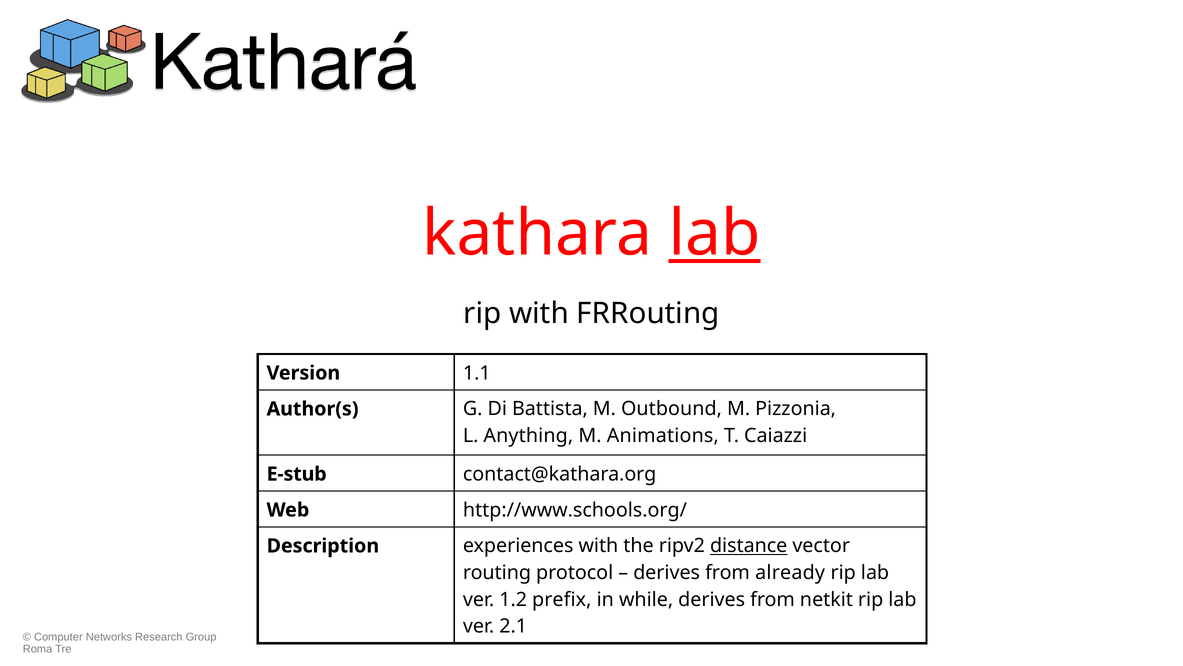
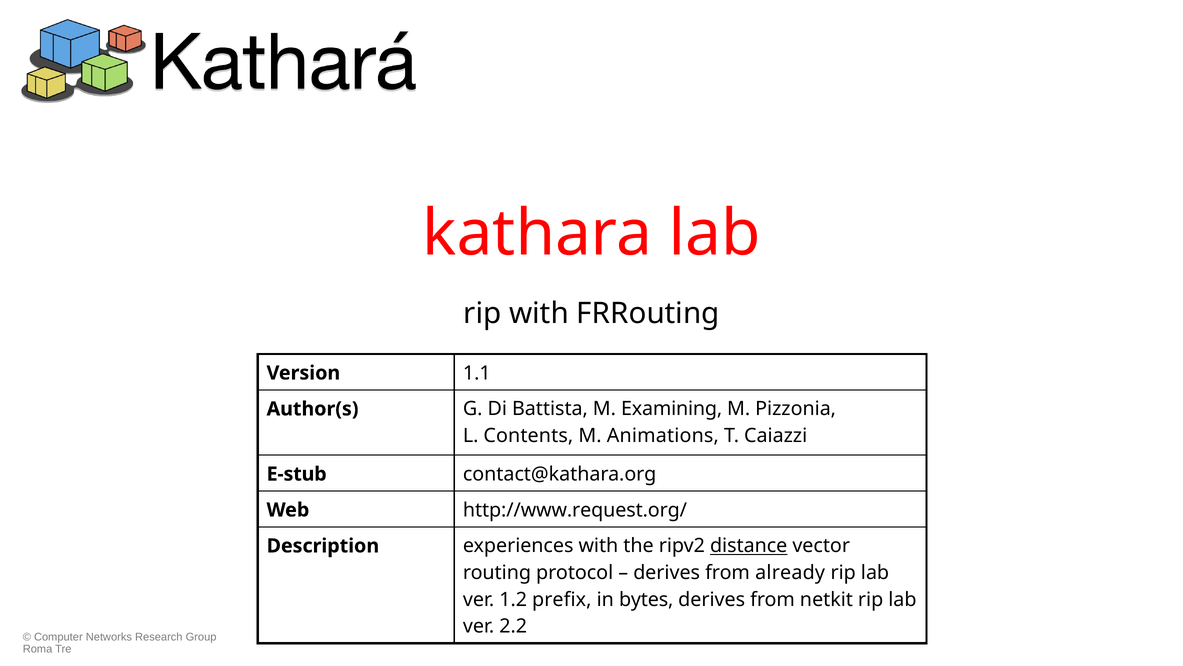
lab underline: present -> none (715, 233)
Outbound: Outbound -> Examining (672, 409)
Anything: Anything -> Contents (528, 435)
http://www.schools.org/: http://www.schools.org/ -> http://www.request.org/ (575, 510)
while: while -> bytes (646, 599)
2.1: 2.1 -> 2.2 (513, 626)
